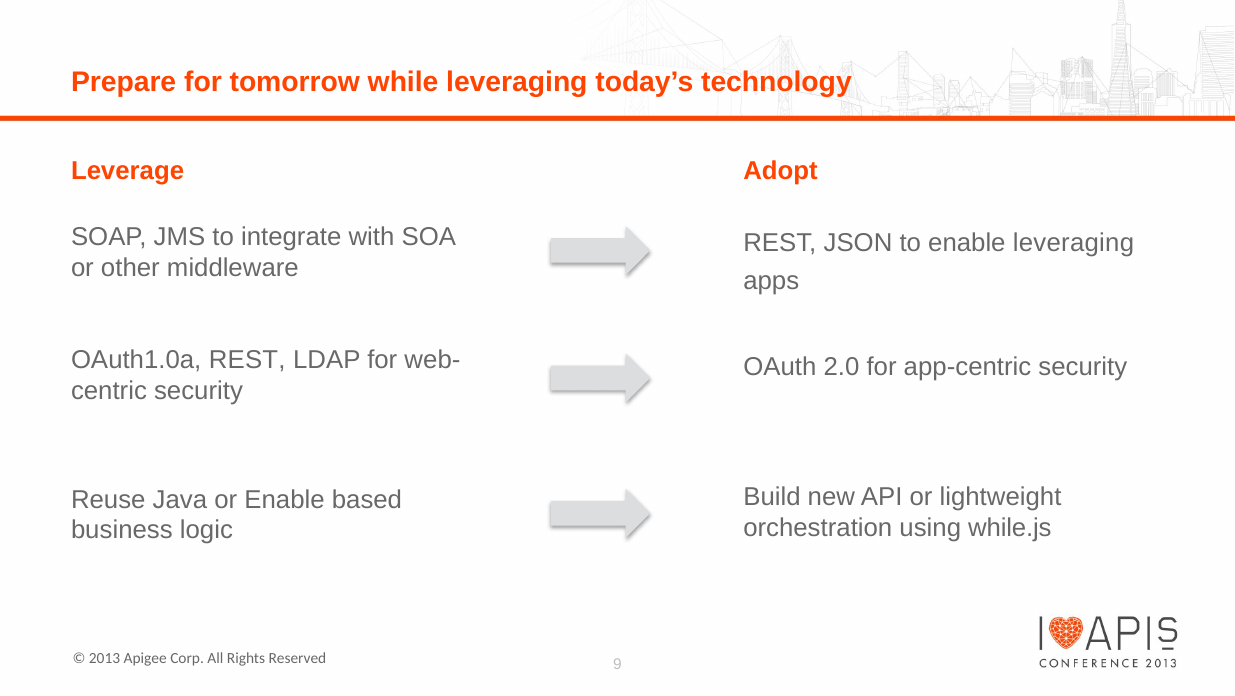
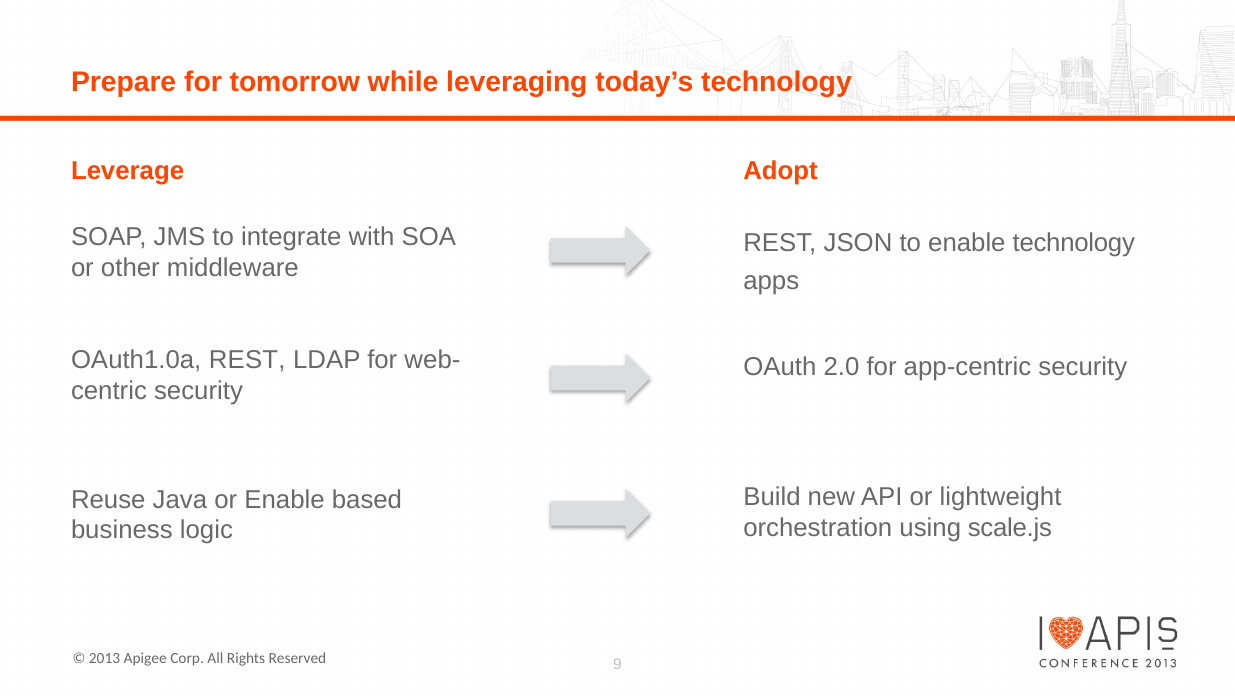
enable leveraging: leveraging -> technology (1074, 243)
while.js: while.js -> scale.js (1010, 528)
